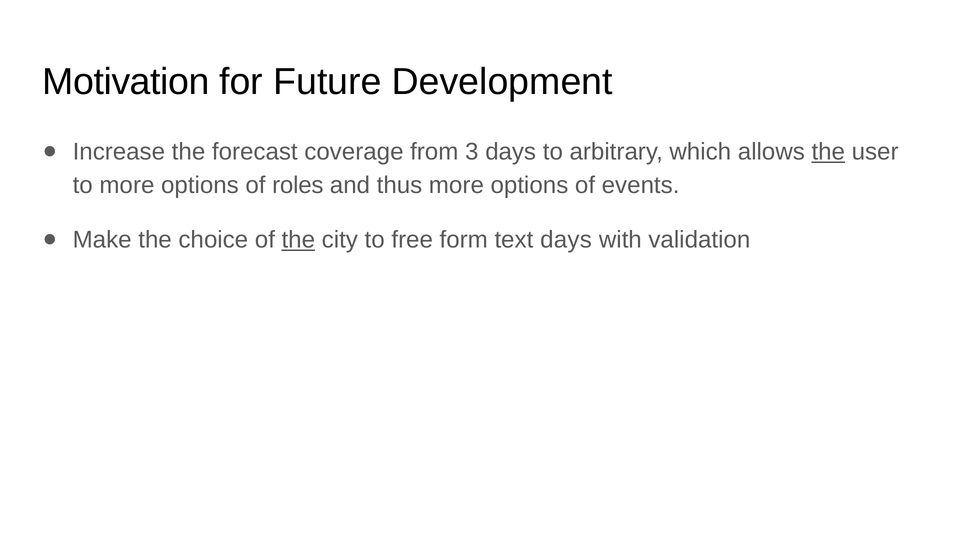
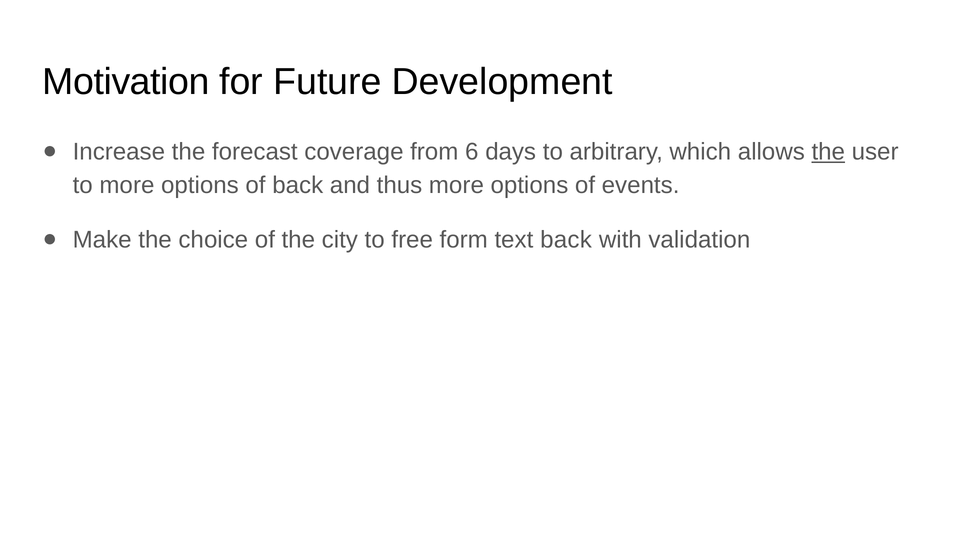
3: 3 -> 6 (472, 152)
of roles: roles -> back (298, 185)
the underline: present -> none (298, 240)
text days: days -> back (566, 240)
